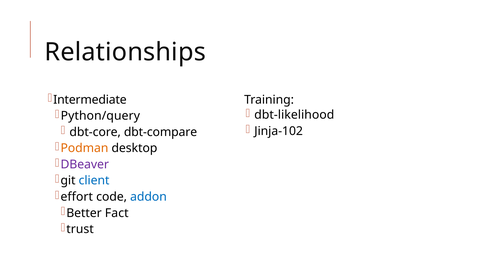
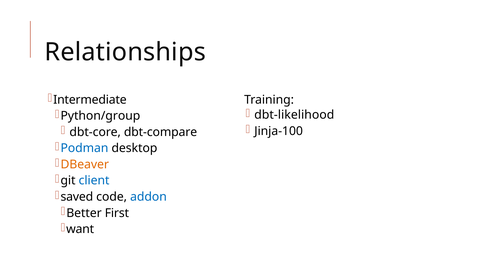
Python/query: Python/query -> Python/group (100, 116)
Jinja-102: Jinja-102 -> Jinja-100 (279, 131)
Podman colour: orange -> blue (84, 148)
DBeaver colour: purple -> orange (85, 164)
effort: effort -> saved (77, 196)
Fact: Fact -> First (117, 213)
trust: trust -> want (80, 229)
